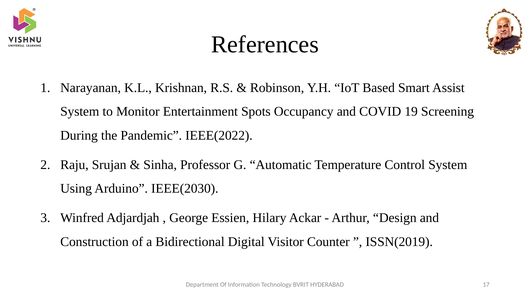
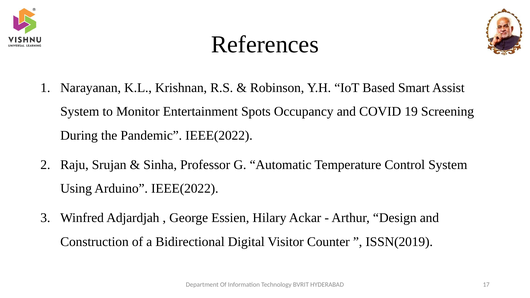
Arduino IEEE(2030: IEEE(2030 -> IEEE(2022 (185, 189)
